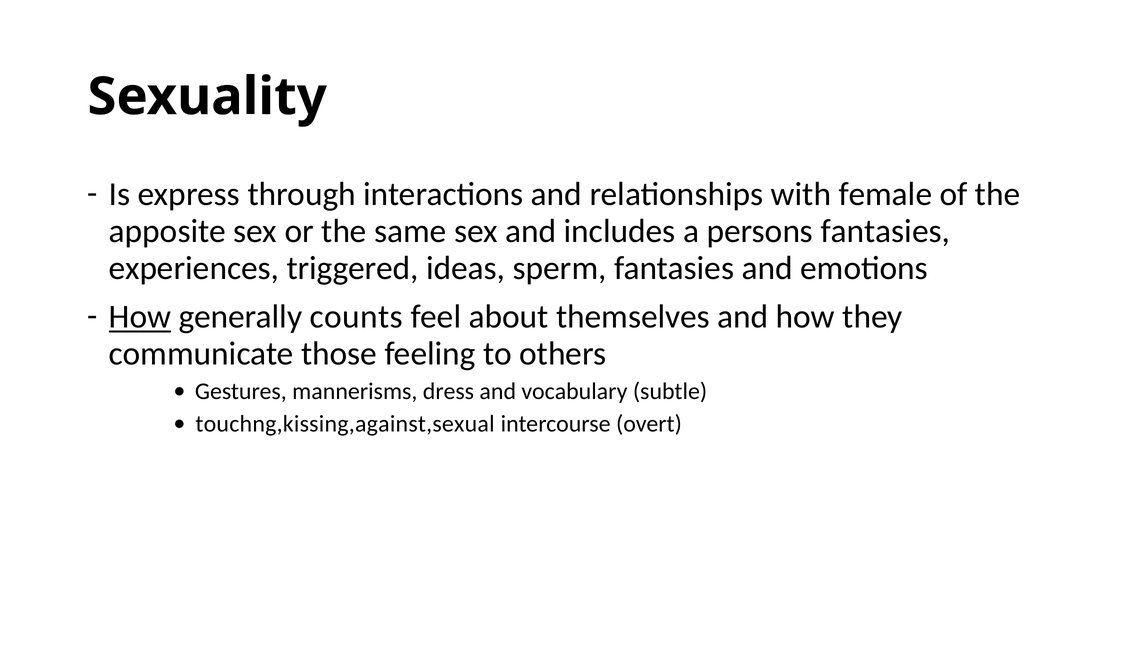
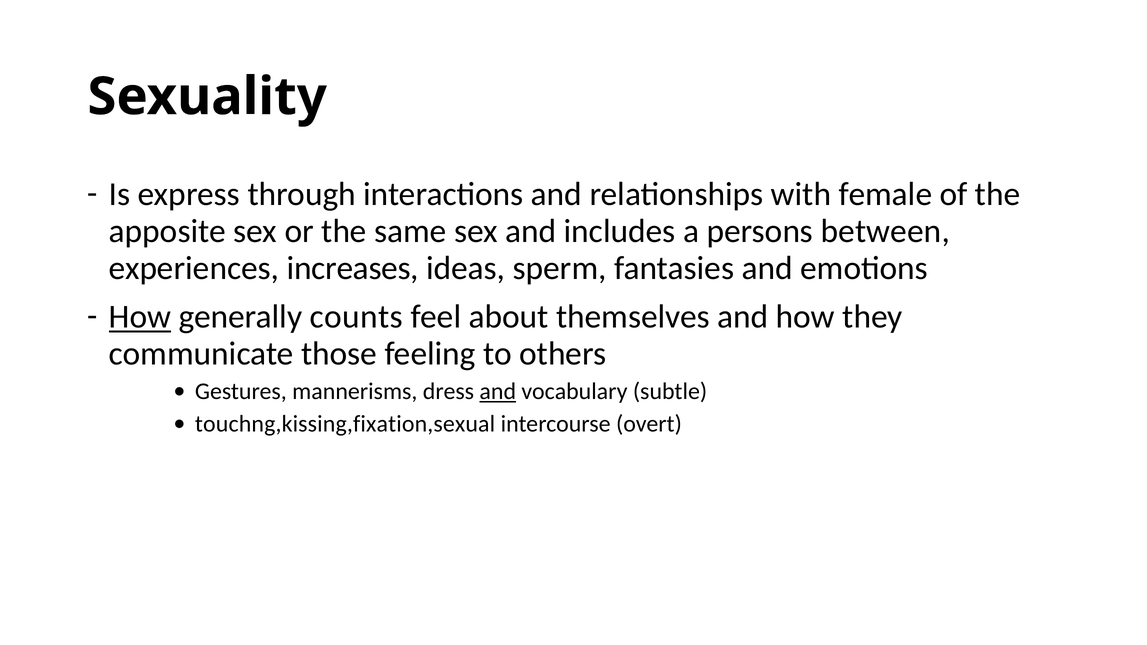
persons fantasies: fantasies -> between (885, 231)
triggered: triggered -> increases (353, 268)
and underline: none -> present (498, 391)
touchng,kissing,against,sexual: touchng,kissing,against,sexual -> touchng,kissing,fixation,sexual (345, 424)
